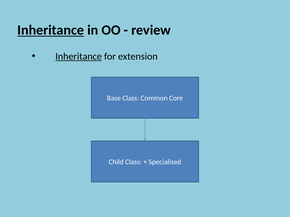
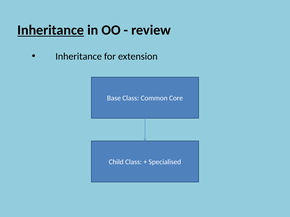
Inheritance underline: present -> none (79, 57)
